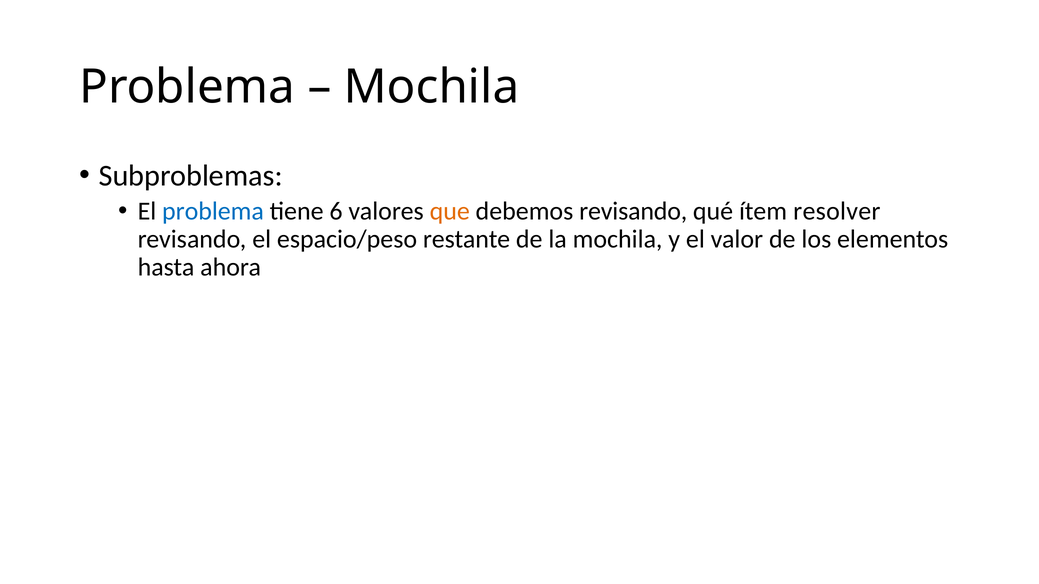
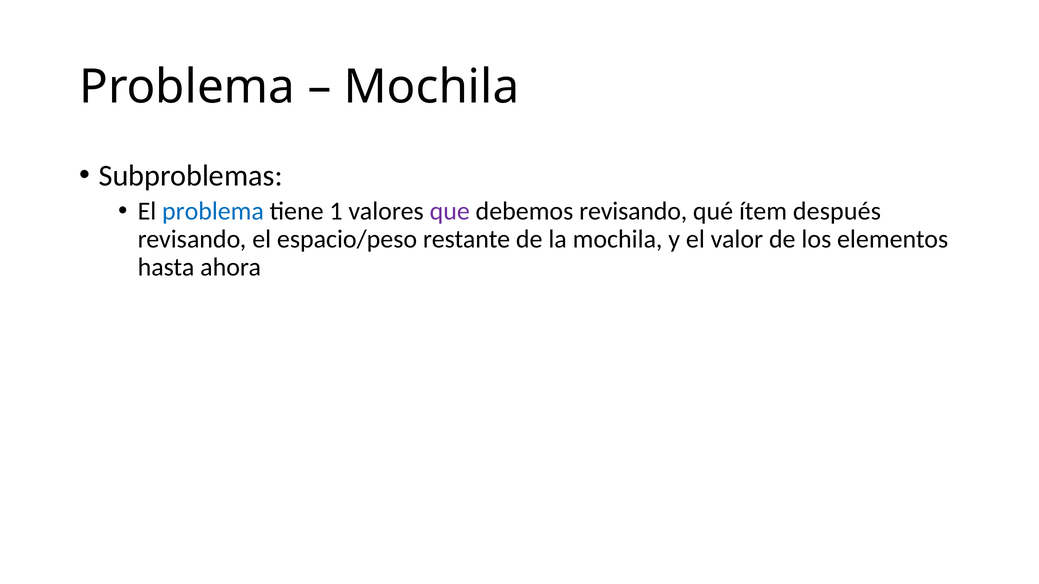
6: 6 -> 1 (336, 211)
que colour: orange -> purple (450, 211)
resolver: resolver -> después (837, 211)
